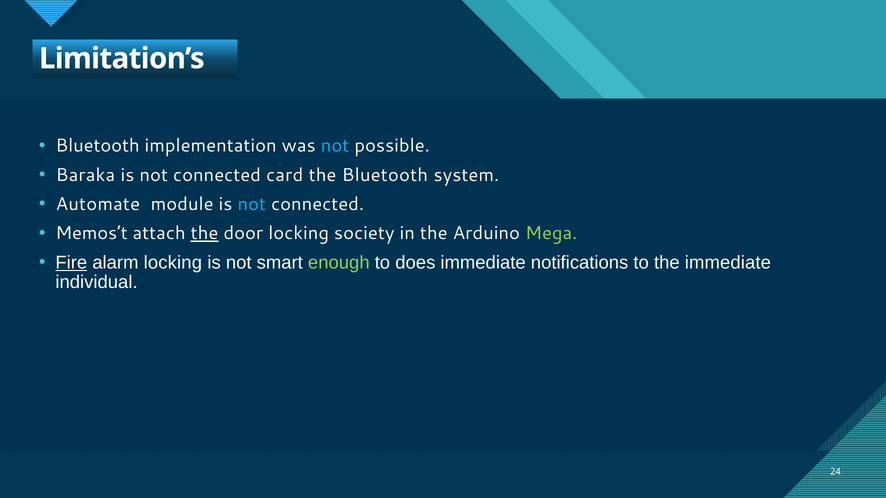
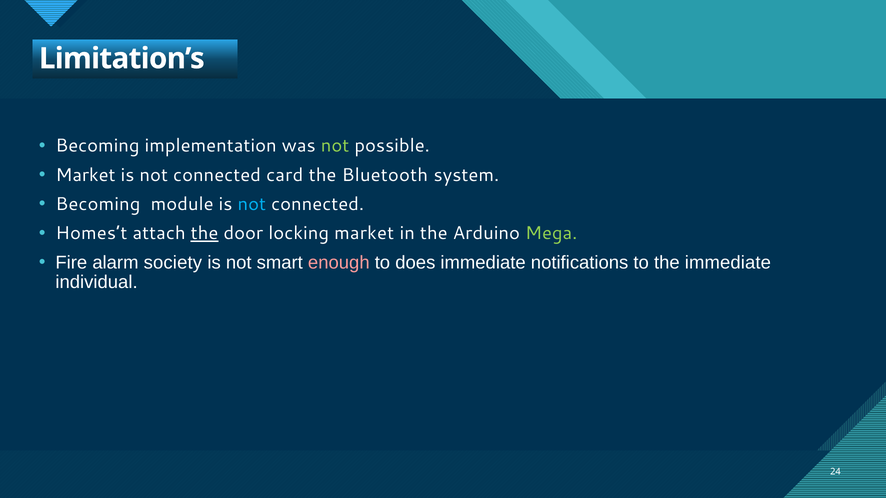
Bluetooth: Bluetooth -> Becoming (98, 146)
not colour: light blue -> light green (335, 146)
Baraka: Baraka -> Market (86, 175)
Automate: Automate -> Becoming (98, 204)
Memos’t: Memos’t -> Homes’t (91, 233)
locking society: society -> market (364, 233)
Fire underline: present -> none (71, 263)
alarm locking: locking -> society (173, 263)
enough colour: light green -> pink (339, 263)
